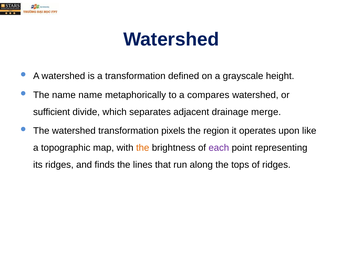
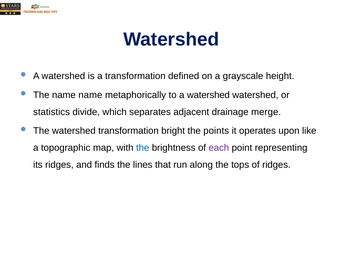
to a compares: compares -> watershed (208, 95)
sufficient: sufficient -> statistics (52, 112)
pixels: pixels -> bright (173, 131)
region: region -> points (216, 131)
the colour: orange -> blue (143, 148)
